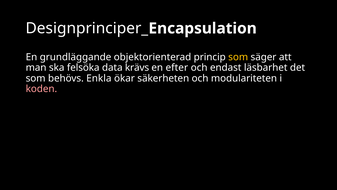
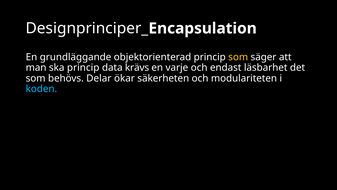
ska felsöka: felsöka -> princip (83, 68)
efter: efter -> varje (177, 68)
Enkla: Enkla -> Delar (99, 78)
koden colour: pink -> light blue (41, 89)
